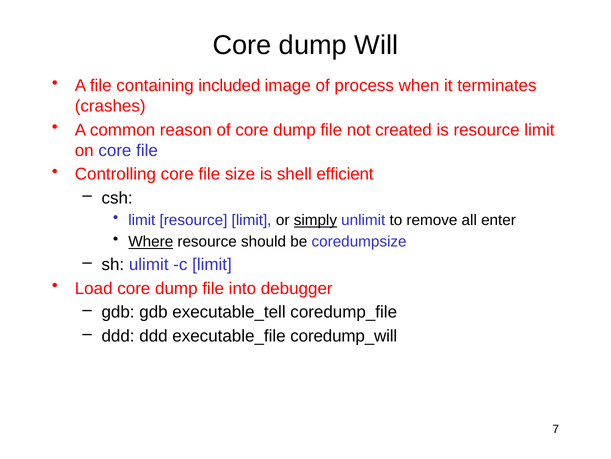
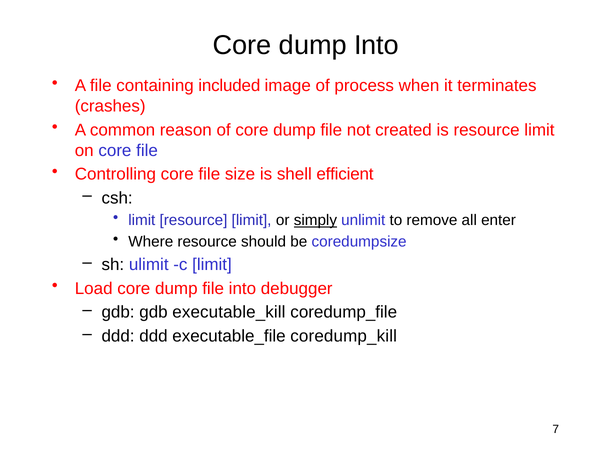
dump Will: Will -> Into (376, 45)
Where underline: present -> none (151, 241)
executable_tell: executable_tell -> executable_kill (229, 312)
coredump_will: coredump_will -> coredump_kill (344, 336)
